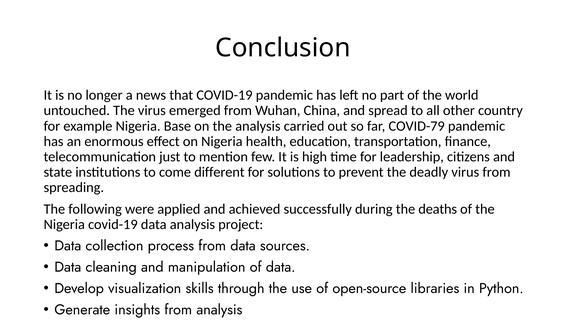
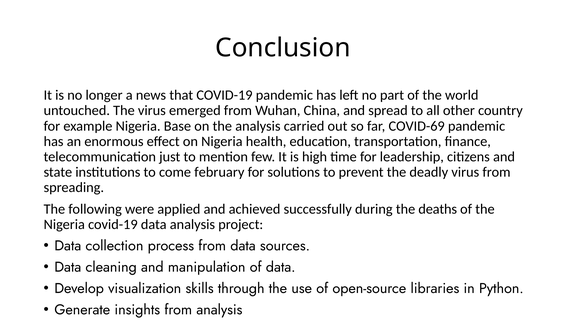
COVID-79: COVID-79 -> COVID-69 (417, 126)
different: different -> february (219, 173)
